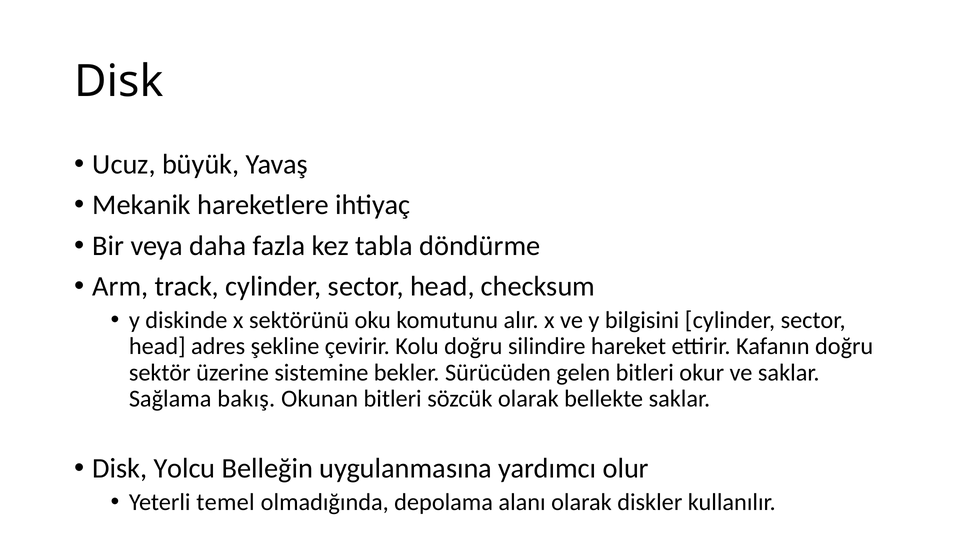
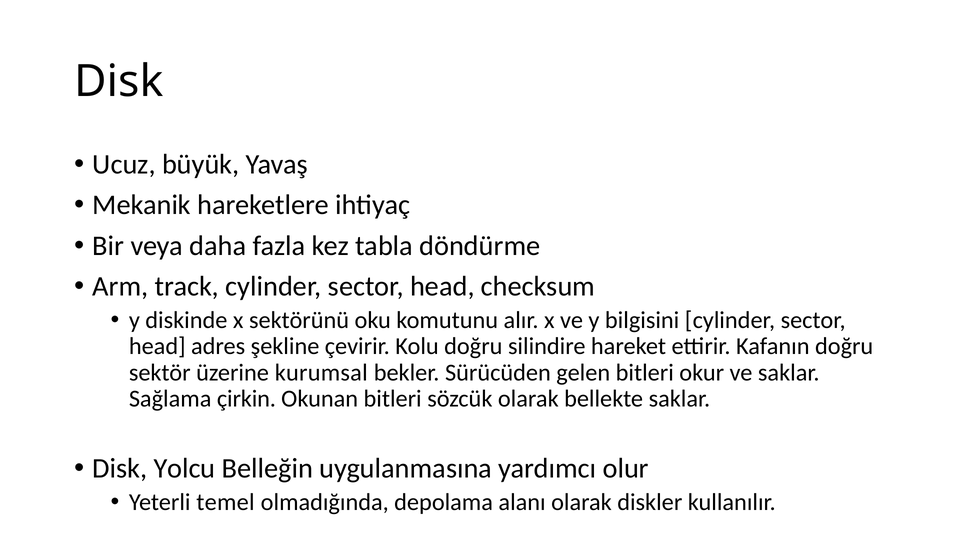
sistemine: sistemine -> kurumsal (321, 373)
bakış: bakış -> çirkin (246, 399)
